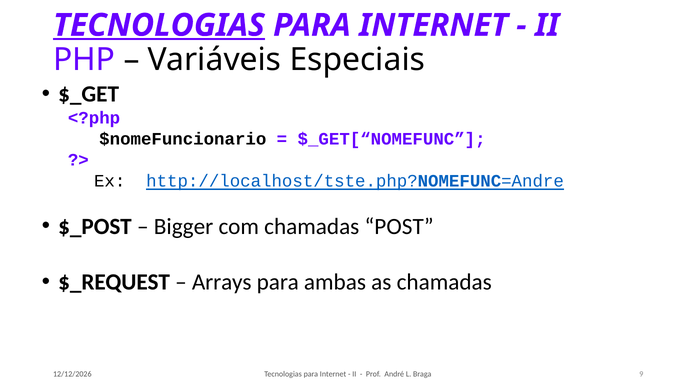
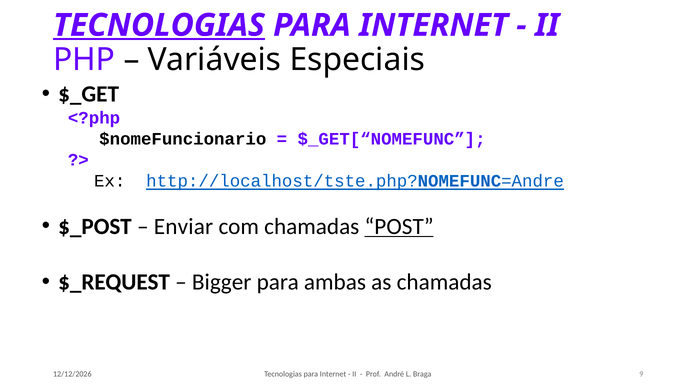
Bigger: Bigger -> Enviar (183, 226)
POST underline: none -> present (399, 226)
Arrays: Arrays -> Bigger (222, 282)
